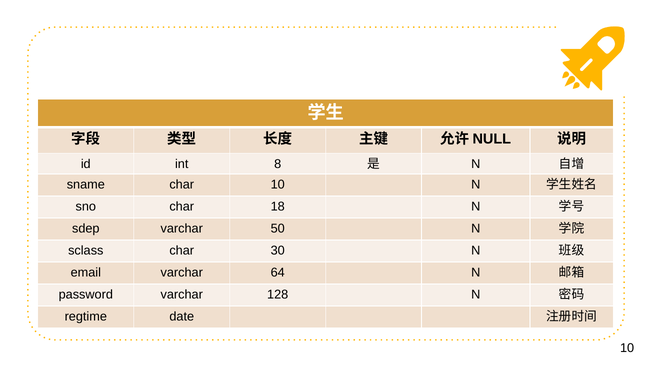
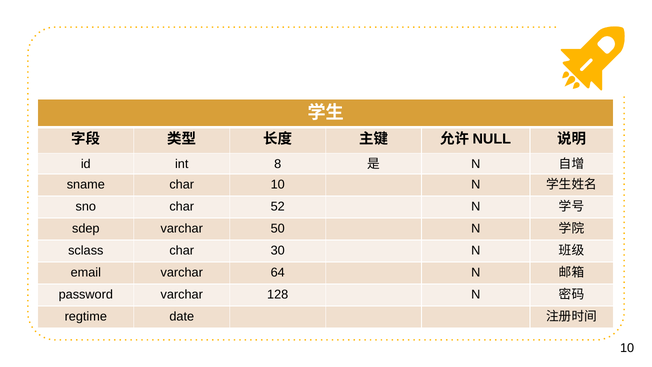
18: 18 -> 52 (278, 207)
